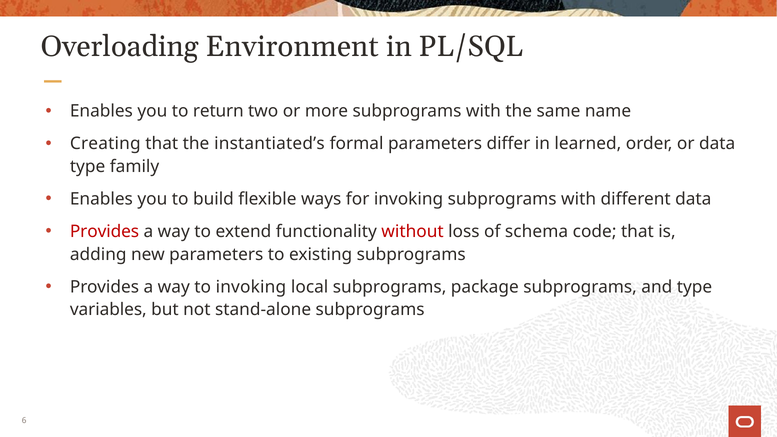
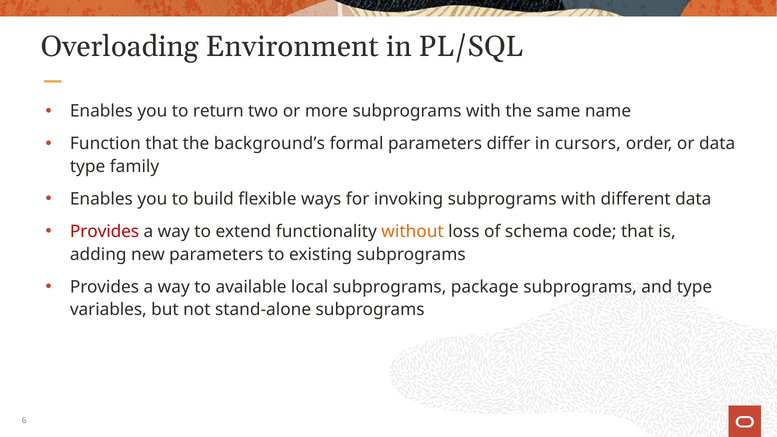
Creating: Creating -> Function (105, 144)
instantiated’s: instantiated’s -> background’s (269, 144)
learned: learned -> cursors (588, 144)
without colour: red -> orange (413, 232)
to invoking: invoking -> available (251, 287)
